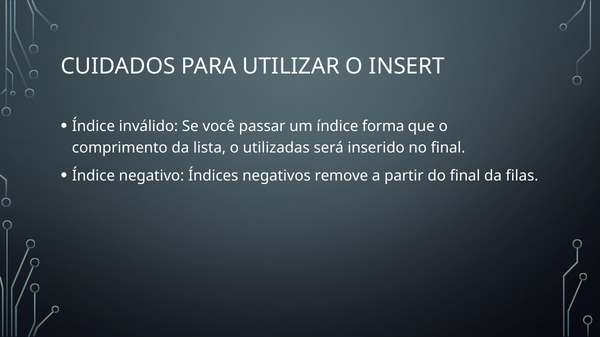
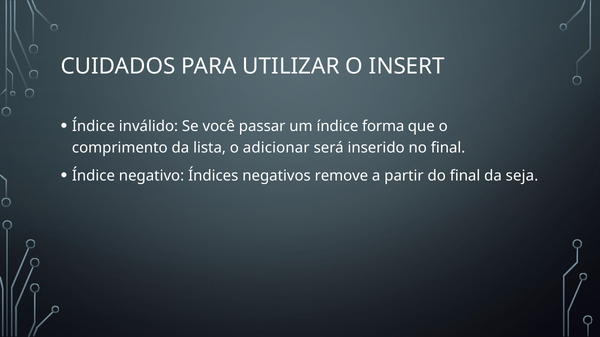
utilizadas: utilizadas -> adicionar (276, 148)
filas: filas -> seja (522, 176)
